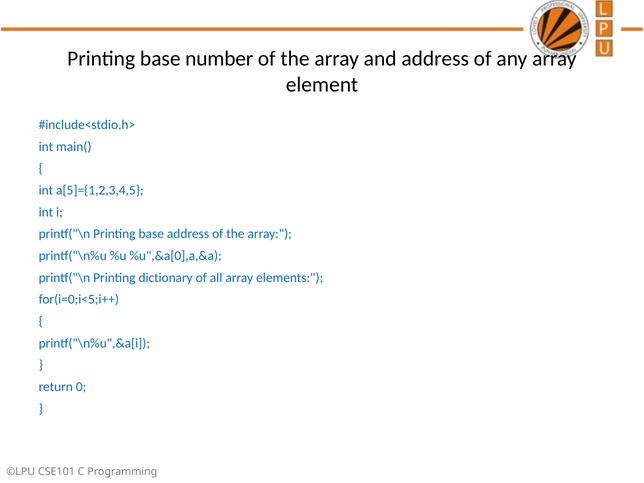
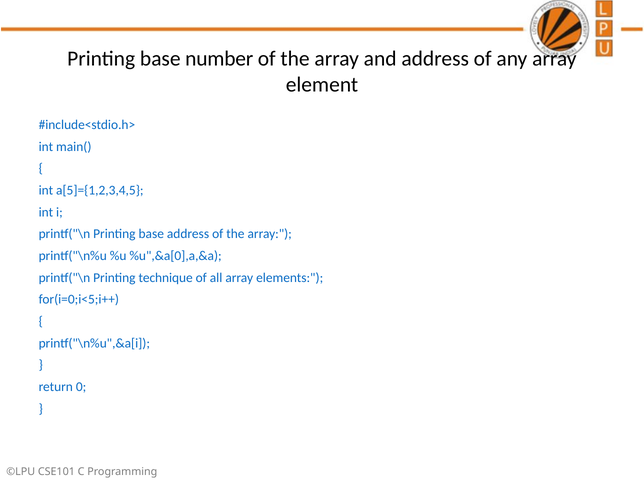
dictionary: dictionary -> technique (166, 278)
